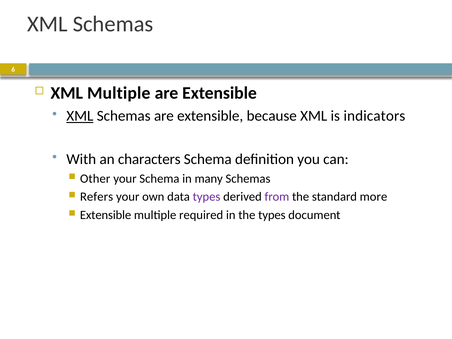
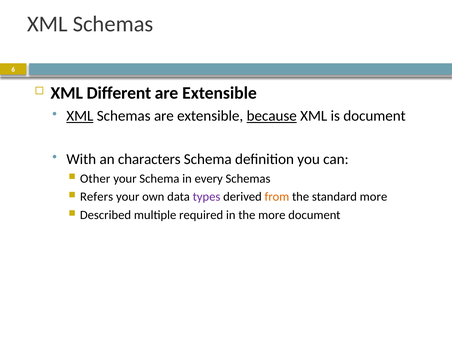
XML Multiple: Multiple -> Different (119, 93)
because underline: none -> present (272, 116)
is indicators: indicators -> document (375, 116)
many: many -> every (209, 179)
from colour: purple -> orange (277, 197)
Extensible: Extensible -> Described (105, 215)
the types: types -> more (272, 215)
